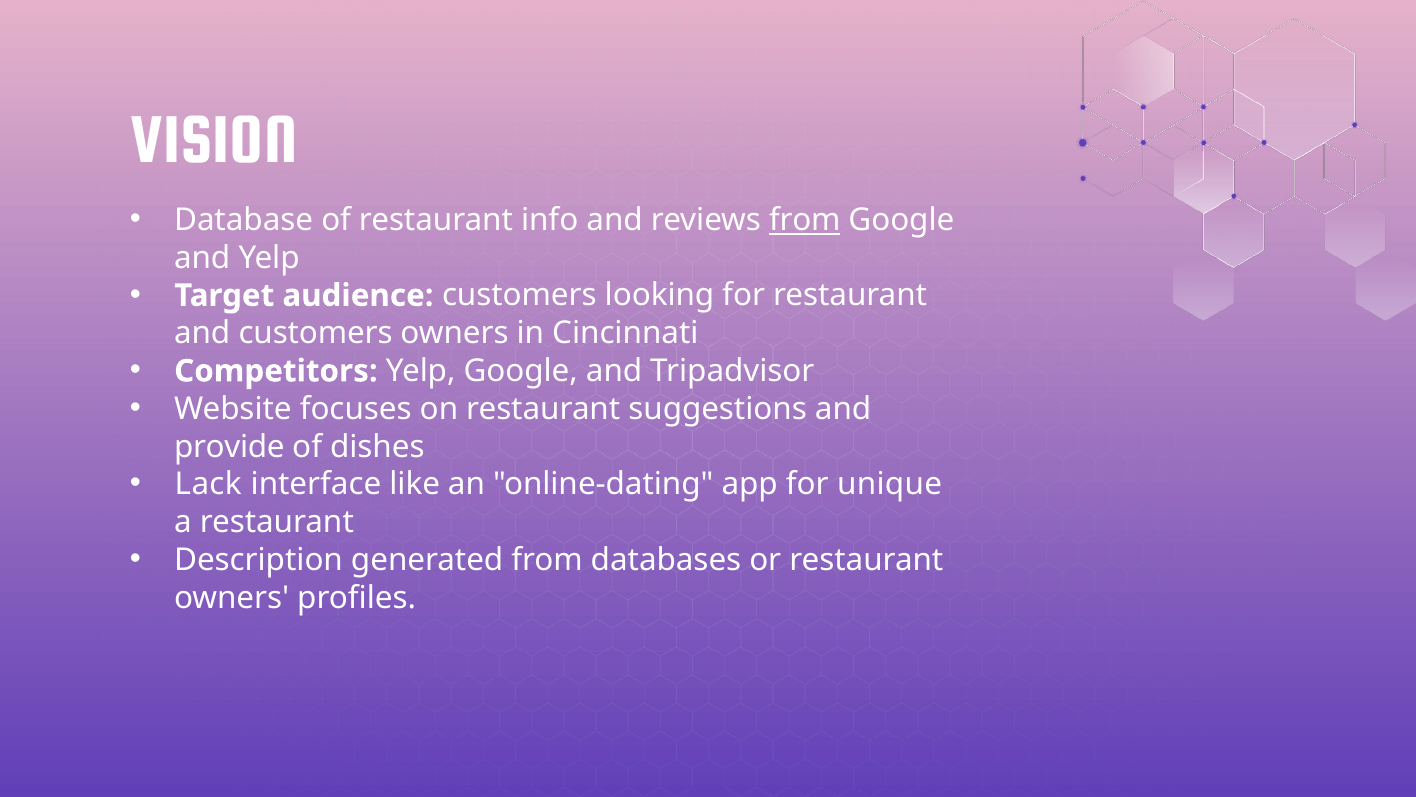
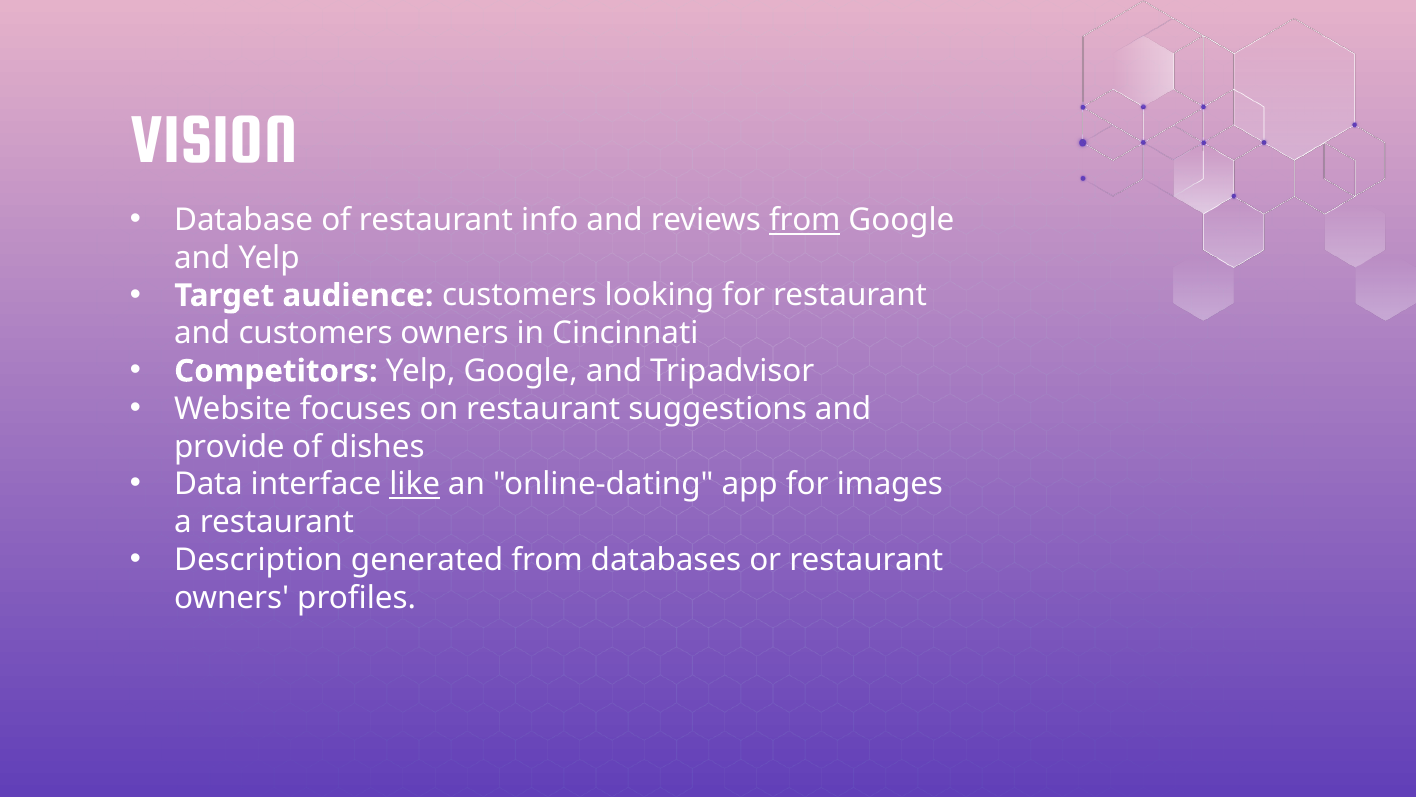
Lack: Lack -> Data (208, 484)
like underline: none -> present (415, 484)
unique: unique -> images (890, 484)
